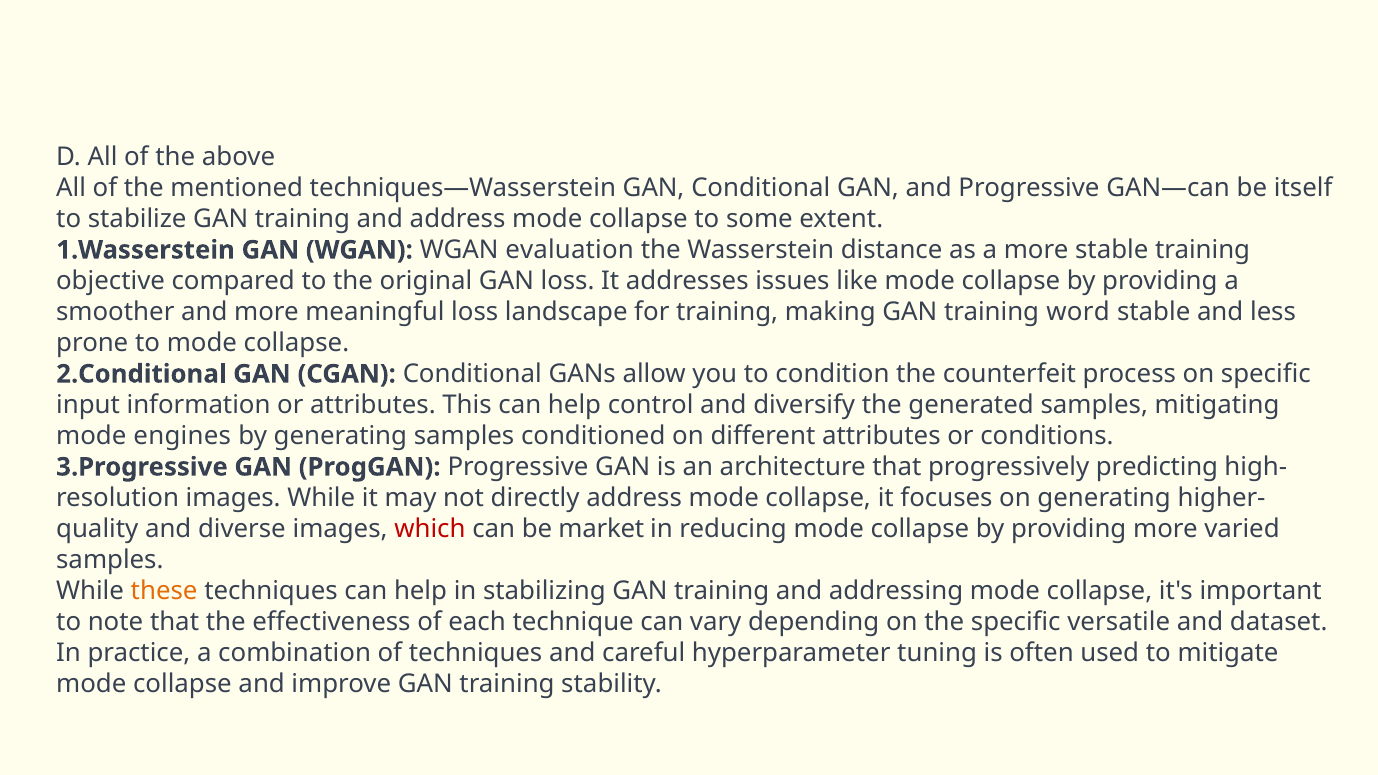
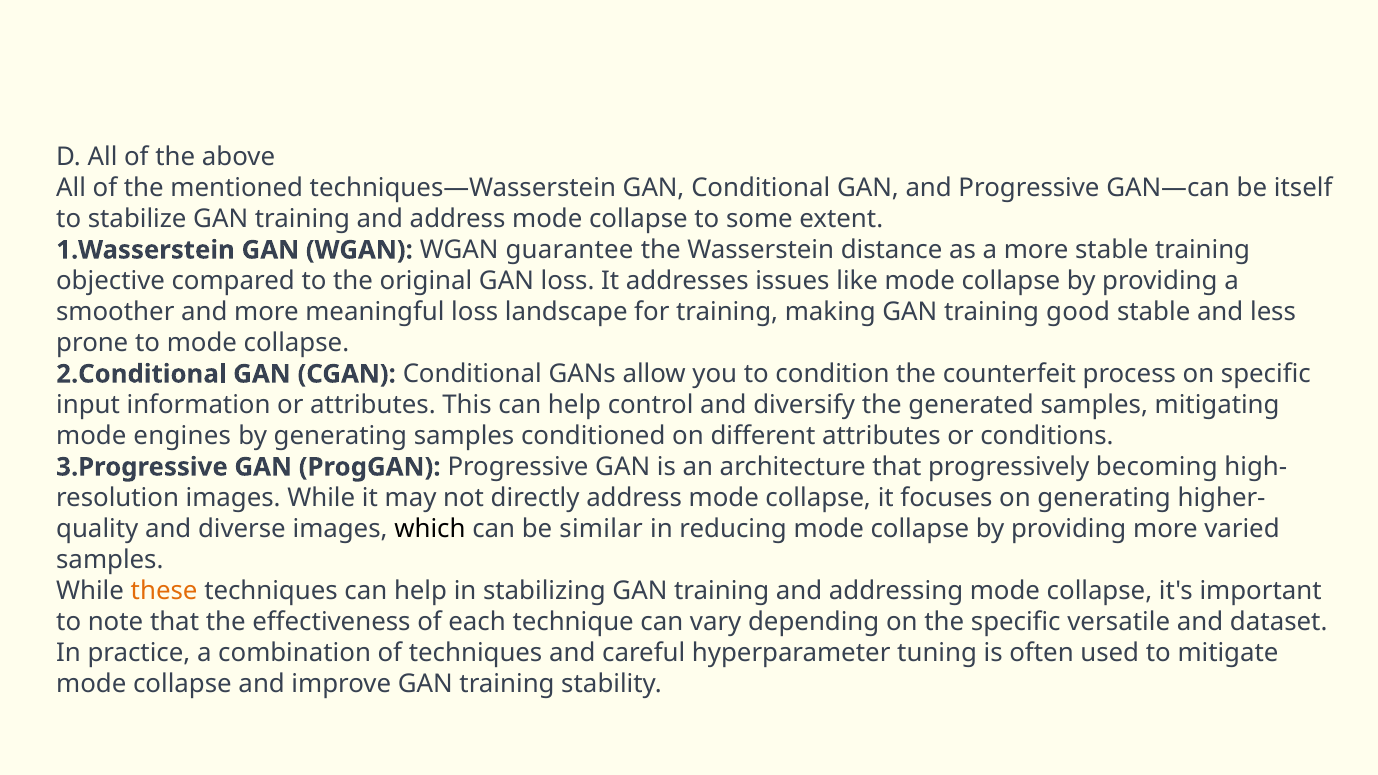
evaluation: evaluation -> guarantee (570, 250)
word: word -> good (1078, 312)
predicting: predicting -> becoming (1157, 467)
which colour: red -> black (430, 529)
market: market -> similar (601, 529)
